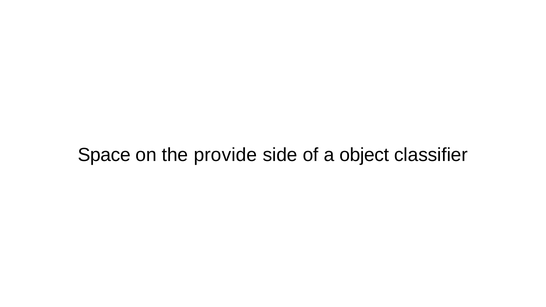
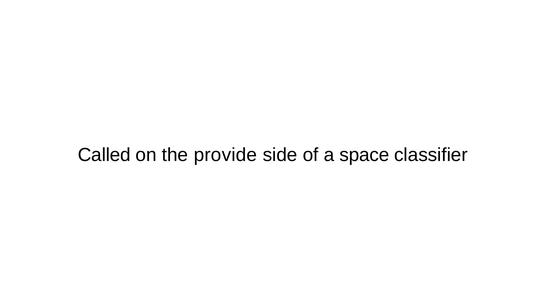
Space: Space -> Called (104, 155)
object: object -> space (364, 155)
